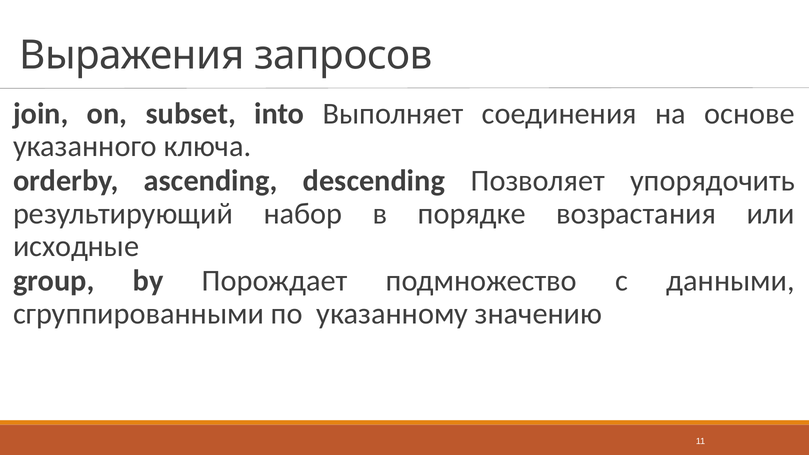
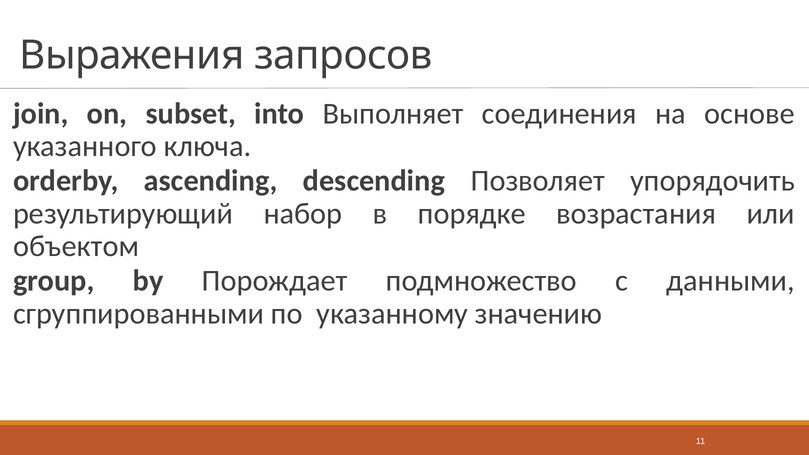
исходные: исходные -> объектом (76, 246)
